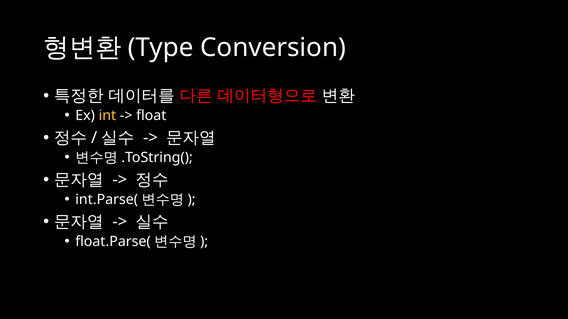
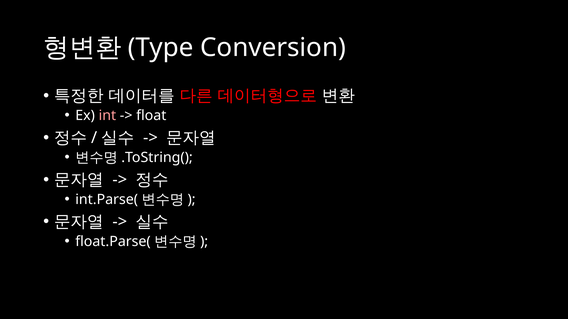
int colour: yellow -> pink (107, 116)
